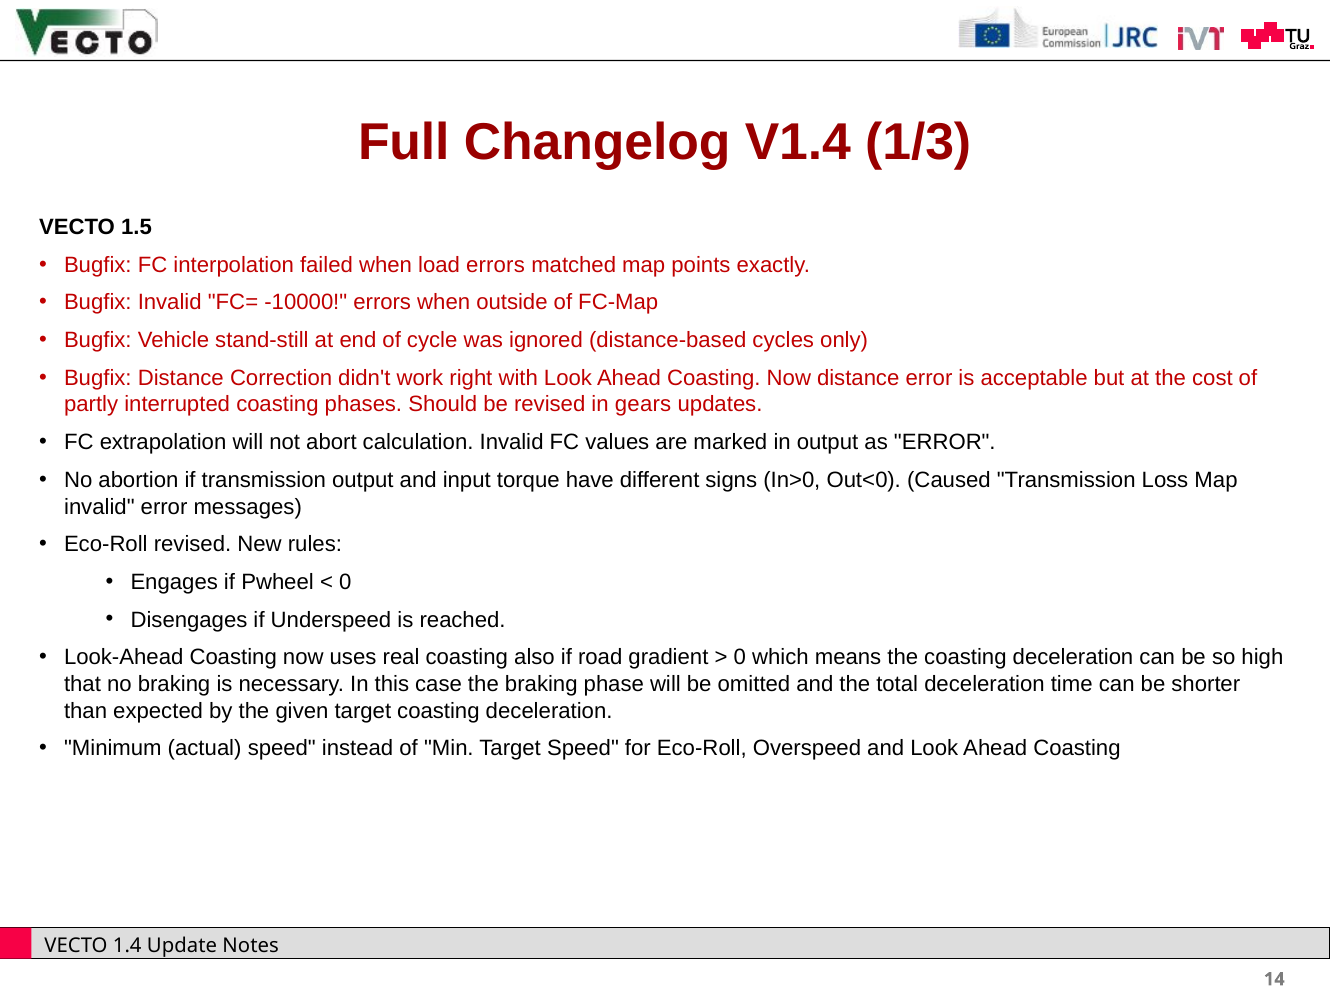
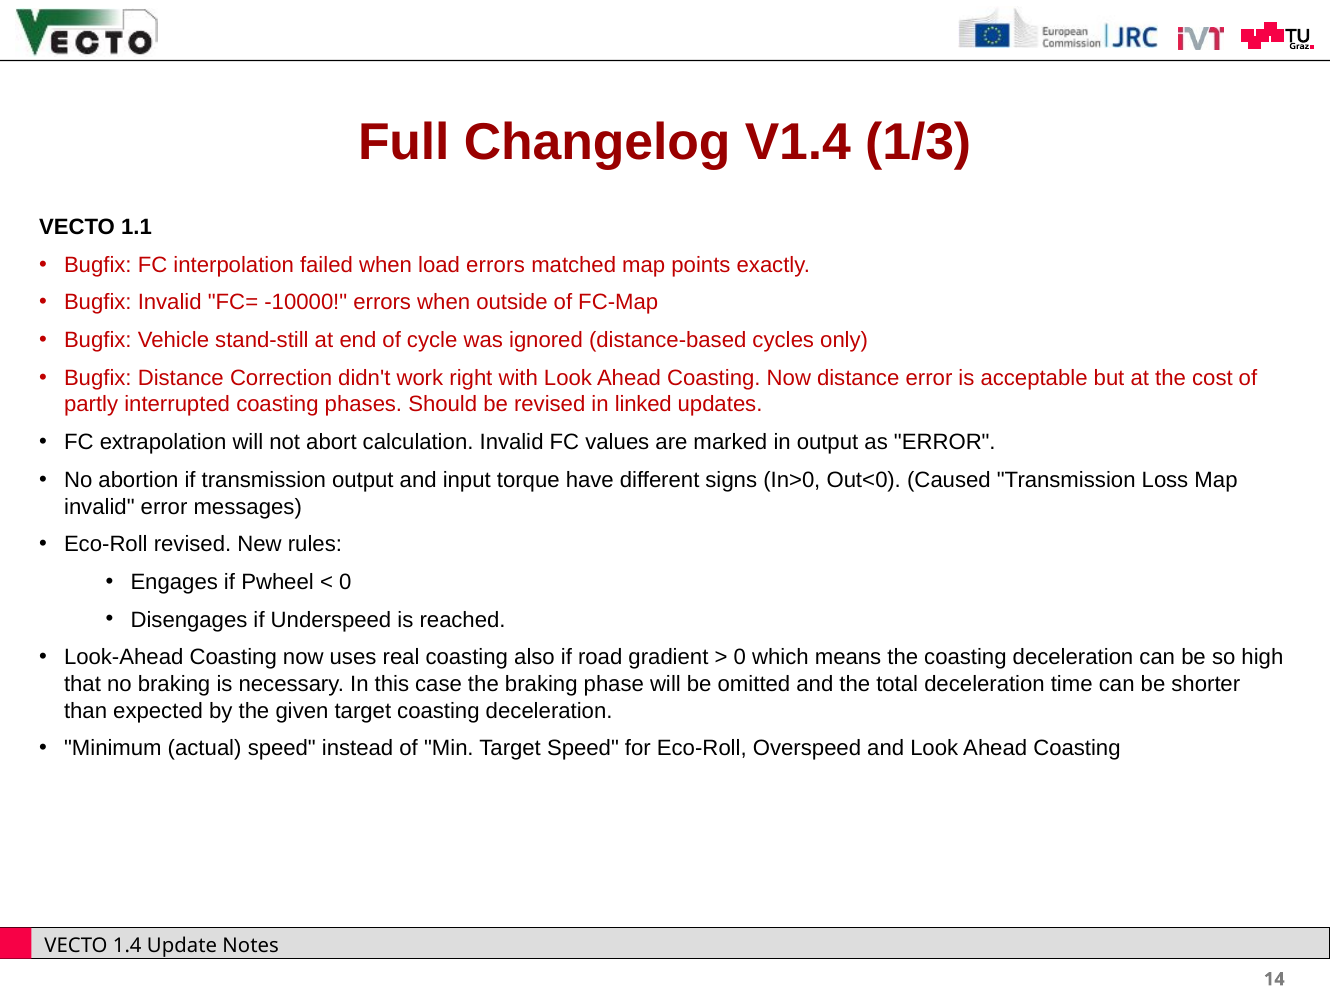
1.5: 1.5 -> 1.1 (136, 227)
gears: gears -> linked (643, 404)
